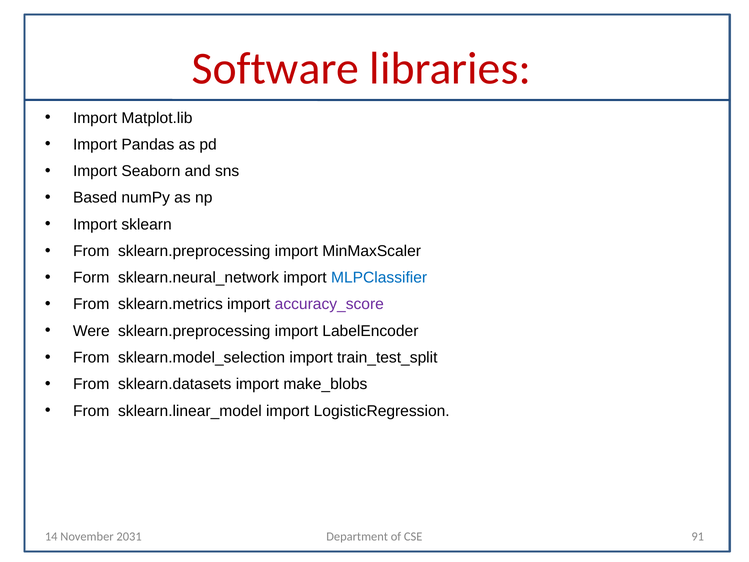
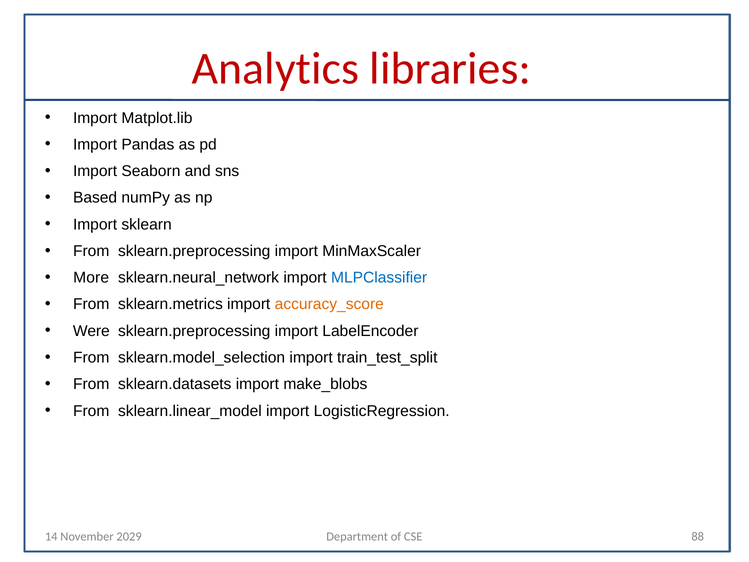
Software: Software -> Analytics (275, 69)
Form: Form -> More (91, 278)
accuracy_score colour: purple -> orange (329, 304)
2031: 2031 -> 2029 (129, 536)
91: 91 -> 88 (698, 536)
